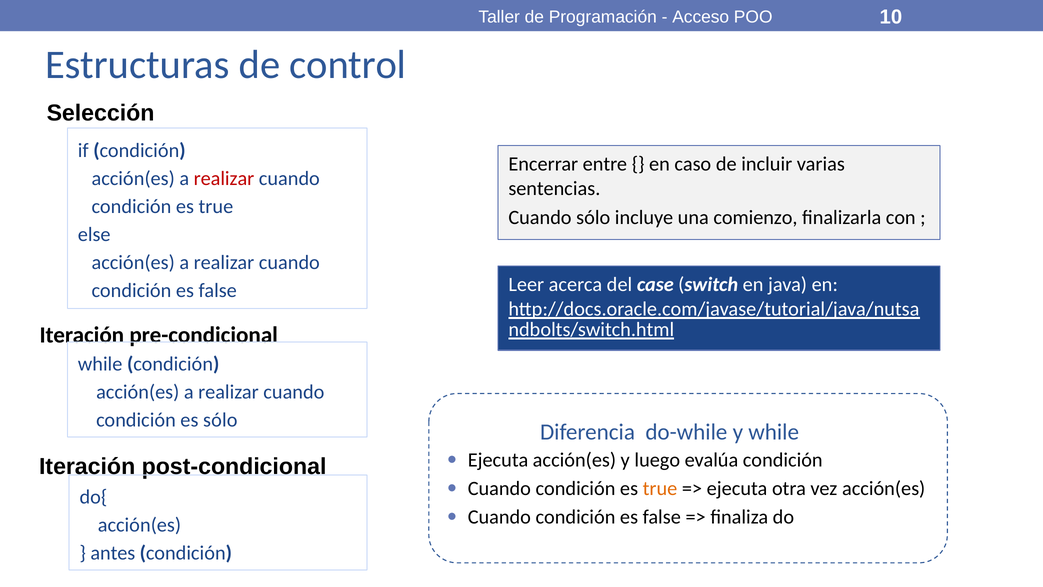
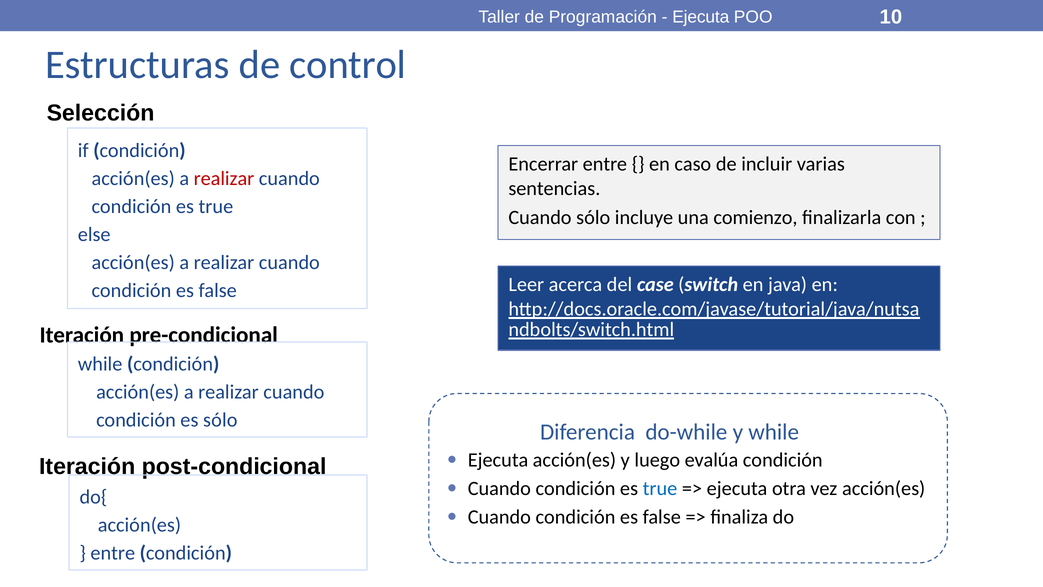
Acceso: Acceso -> Ejecuta (701, 17)
true colour: orange -> blue (660, 488)
antes: antes -> entre (113, 553)
